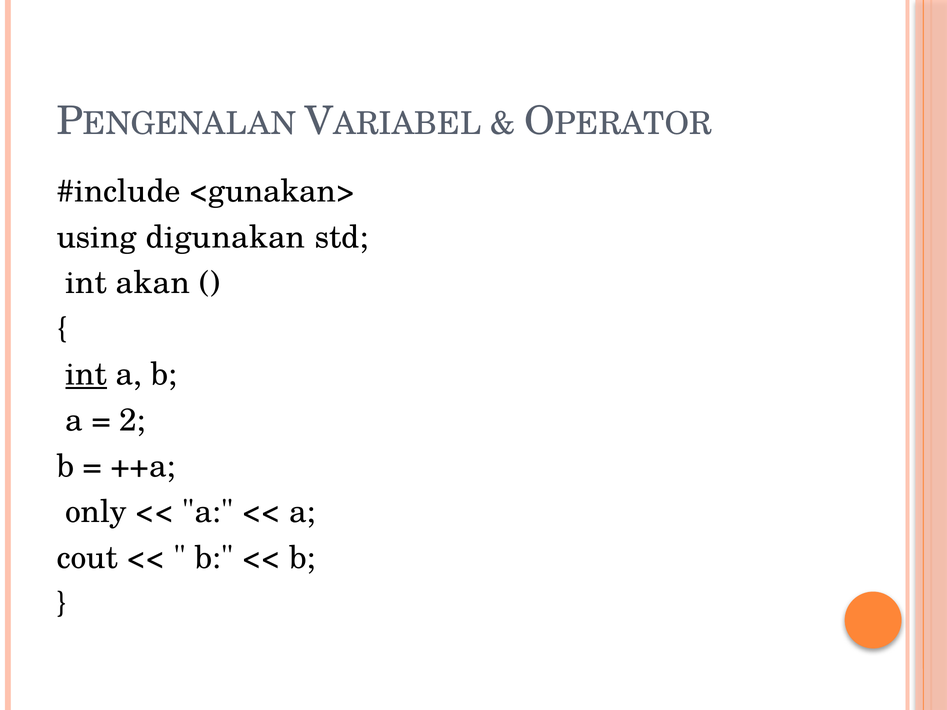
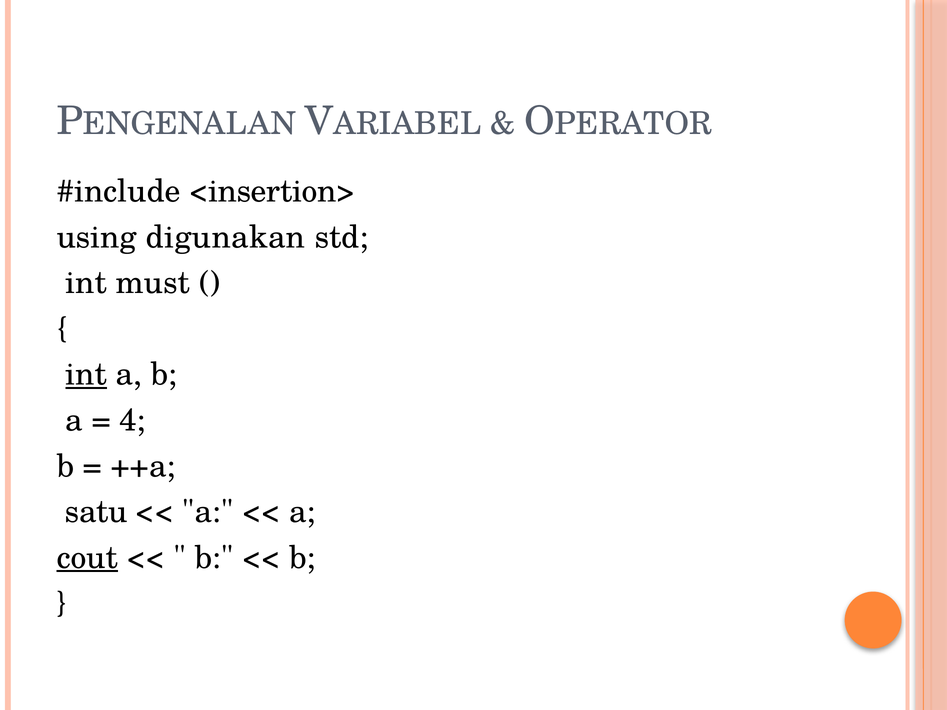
<gunakan>: <gunakan> -> <insertion> (272, 192)
akan: akan -> must (153, 283)
2: 2 -> 4 (133, 420)
only: only -> satu (96, 512)
cout underline: none -> present (87, 558)
